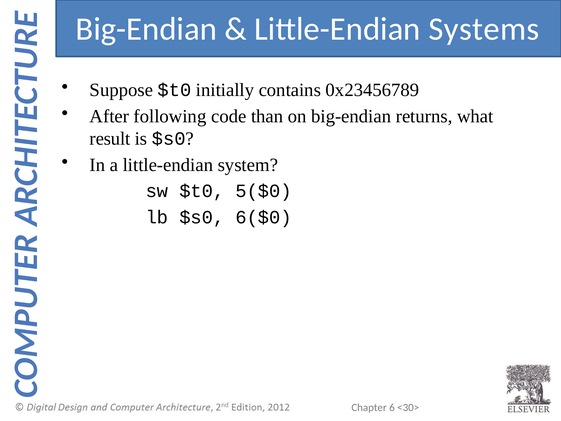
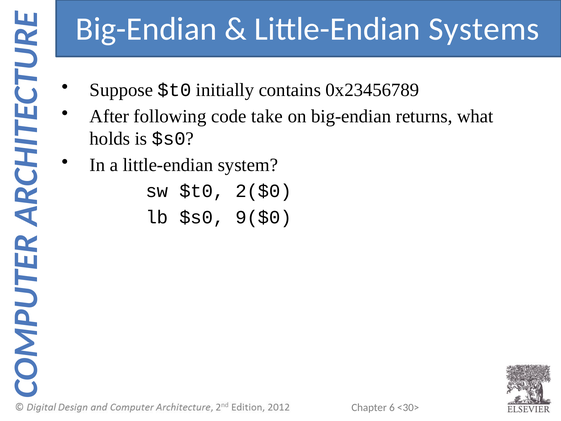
than: than -> take (267, 116)
result: result -> holds (110, 139)
5($0: 5($0 -> 2($0 (264, 191)
6($0: 6($0 -> 9($0 (264, 217)
